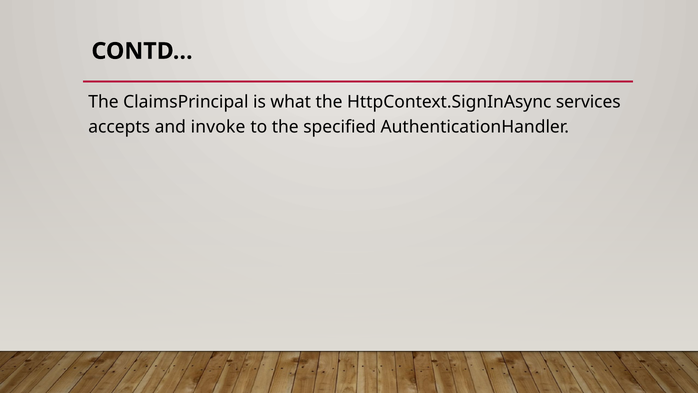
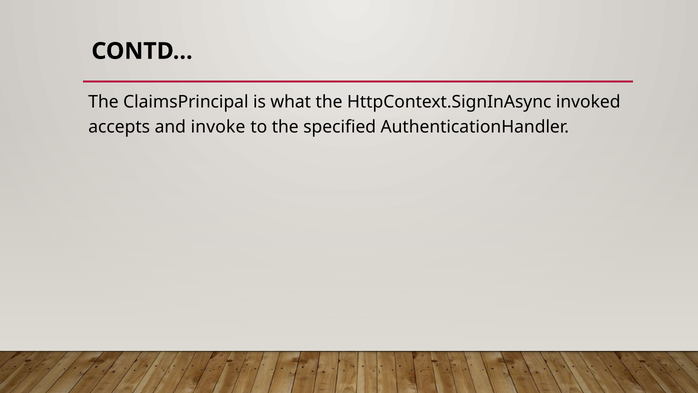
services: services -> invoked (588, 102)
